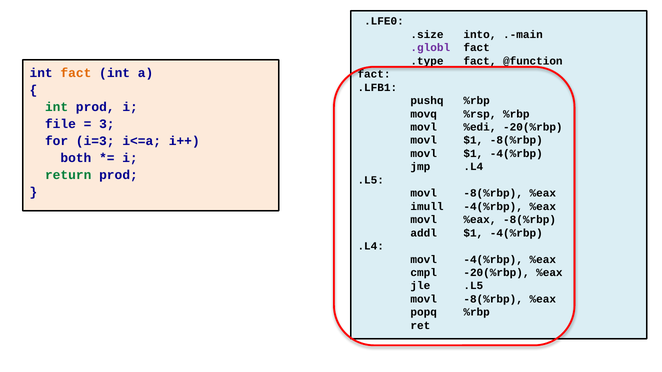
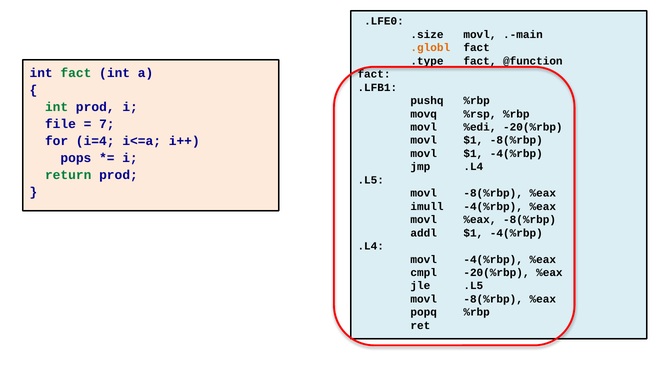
.size into: into -> movl (480, 35)
.globl colour: purple -> orange (430, 48)
fact colour: orange -> green (76, 73)
3: 3 -> 7 (107, 124)
i=3: i=3 -> i=4 (95, 141)
both: both -> pops (76, 158)
